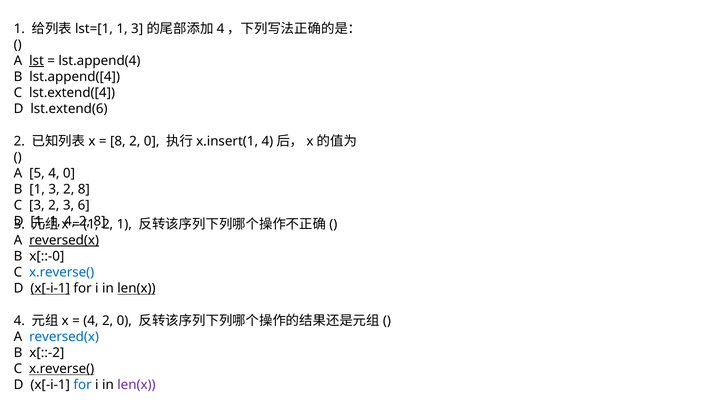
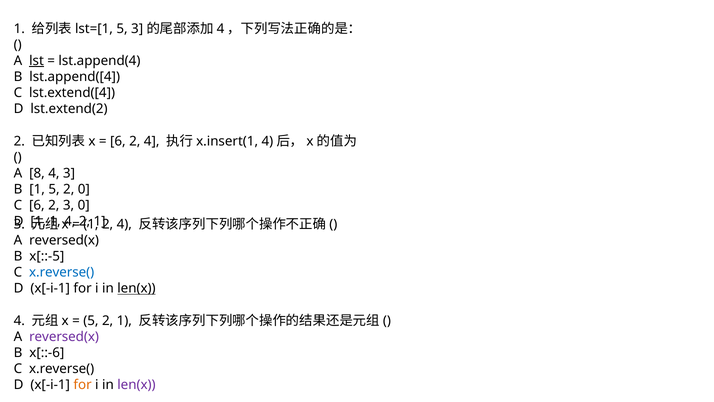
1: 1 -> 5 (122, 29)
lst.extend(6: lst.extend(6 -> lst.extend(2 (69, 109)
8: 8 -> 6 (118, 141)
0: 0 -> 4 (152, 141)
5: 5 -> 8 (37, 173)
4 0: 0 -> 3 (69, 173)
1 3: 3 -> 5 (54, 189)
8: 8 -> 0 (84, 189)
C 3: 3 -> 6 (37, 205)
3 6: 6 -> 0 (84, 205)
8: 8 -> 1 (100, 221)
1: 1 -> 4 (124, 224)
reversed(x underline: present -> none (64, 240)
x[::-0: x[::-0 -> x[::-5 (47, 256)
x[-i-1 underline: present -> none (50, 288)
4: 4 -> 5 (91, 320)
0: 0 -> 1 (124, 320)
reversed(x colour: blue -> purple (64, 336)
x[::-2: x[::-2 -> x[::-6 (47, 353)
x.reverse( underline: present -> none (62, 369)
for colour: blue -> orange (83, 385)
